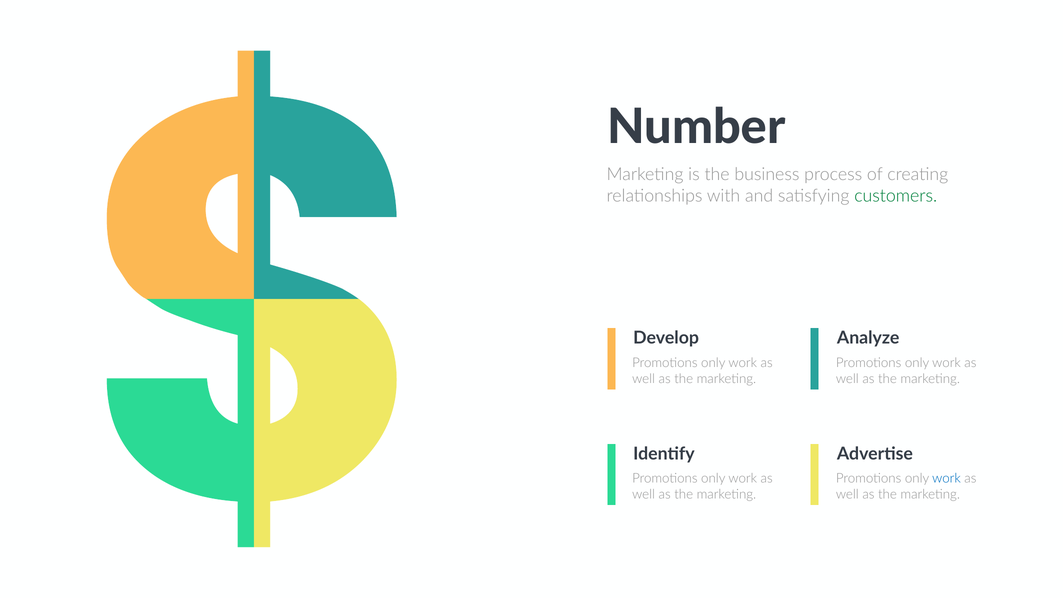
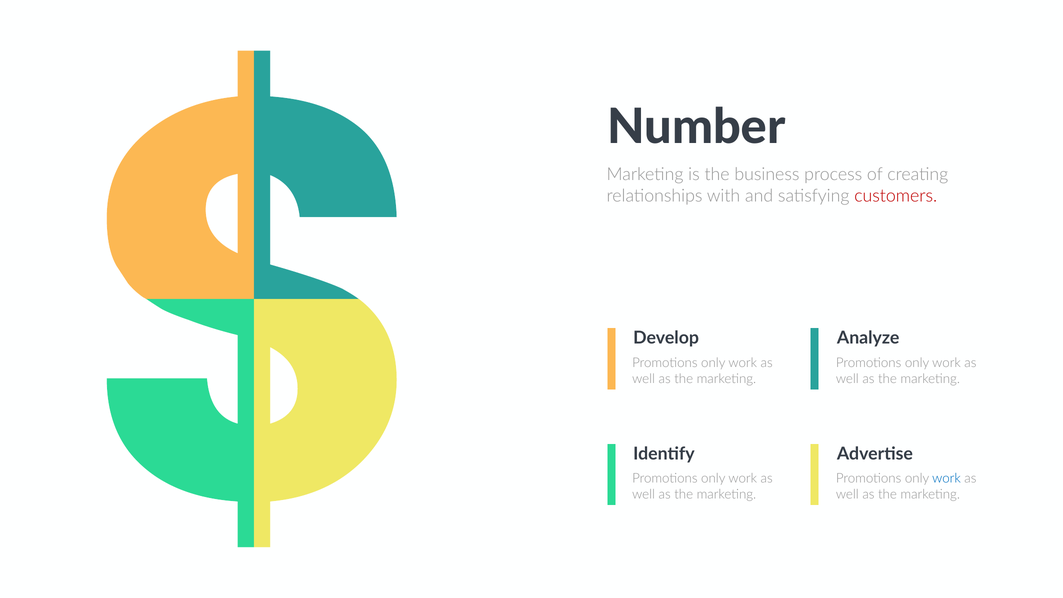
customers colour: green -> red (896, 196)
